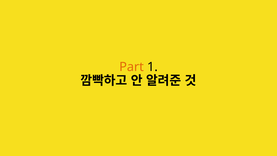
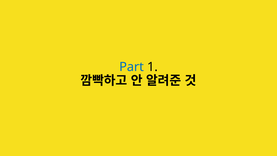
Part colour: orange -> blue (132, 67)
